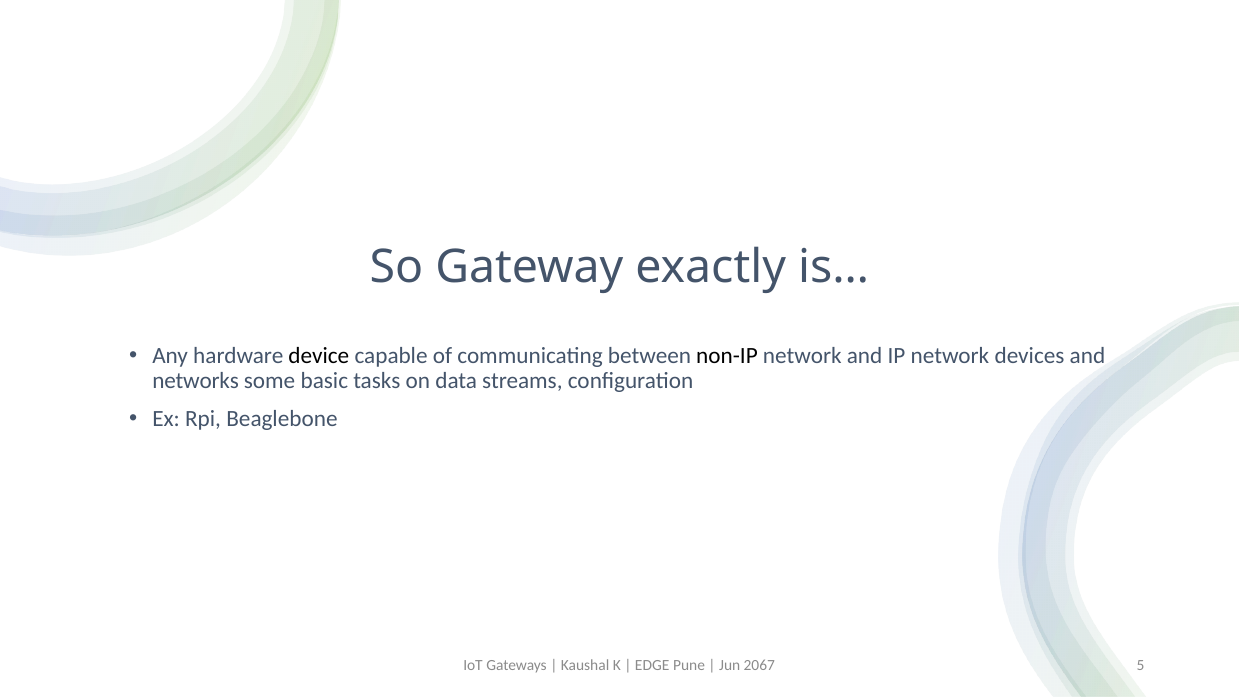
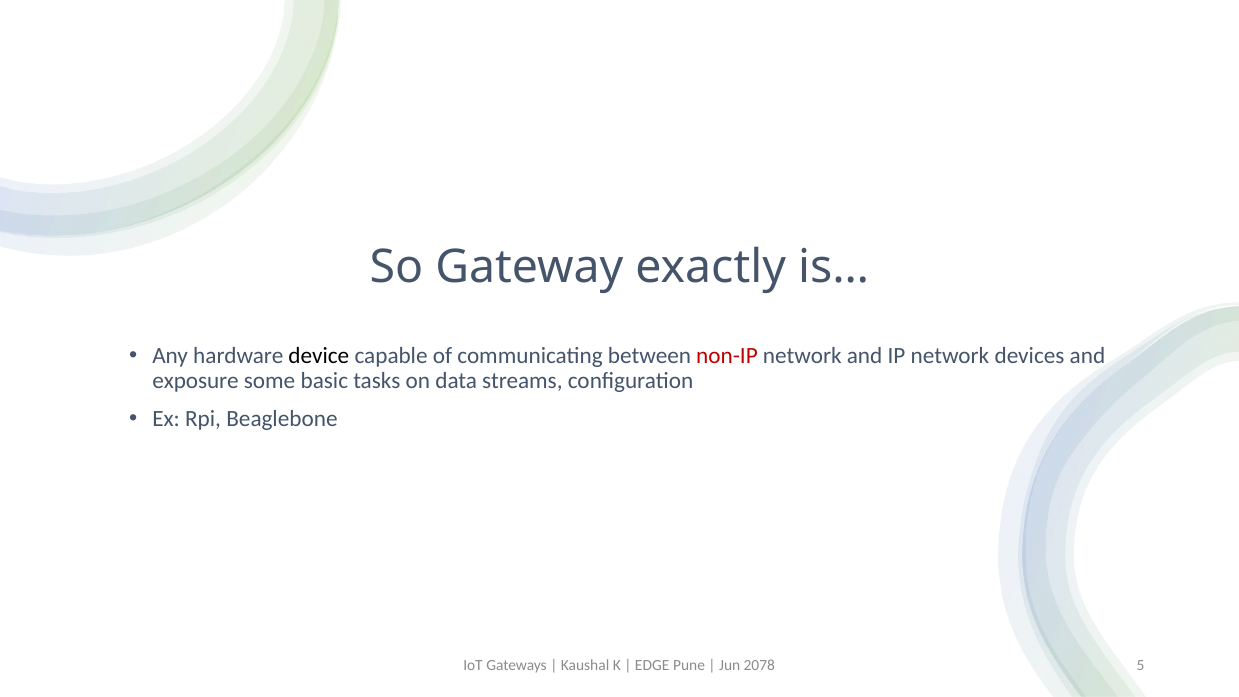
non-IP colour: black -> red (727, 355)
networks: networks -> exposure (196, 381)
2067: 2067 -> 2078 (759, 666)
